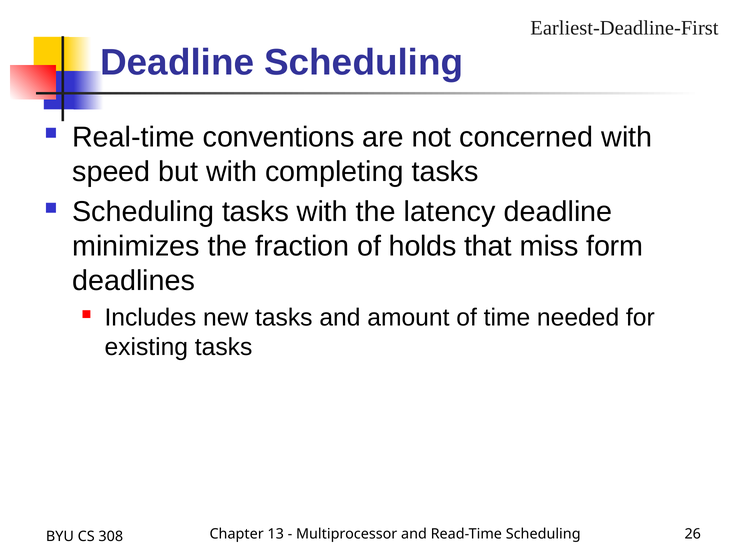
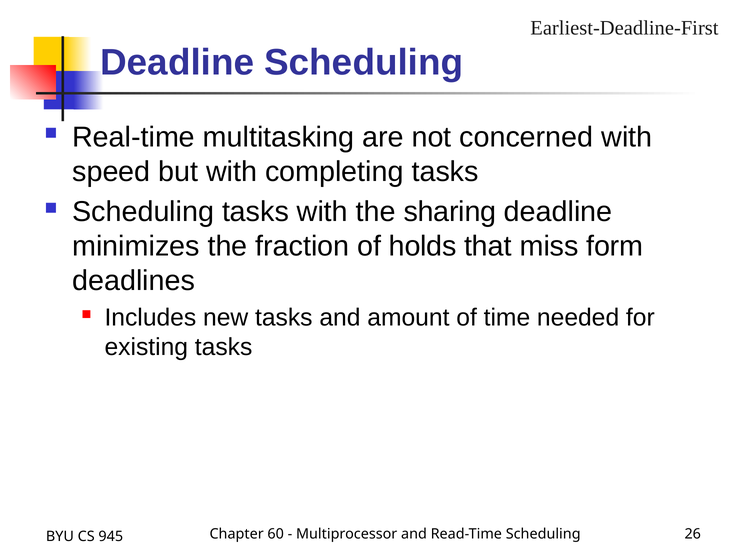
conventions: conventions -> multitasking (279, 137)
latency: latency -> sharing (450, 212)
13: 13 -> 60 (276, 534)
308: 308 -> 945 (111, 537)
